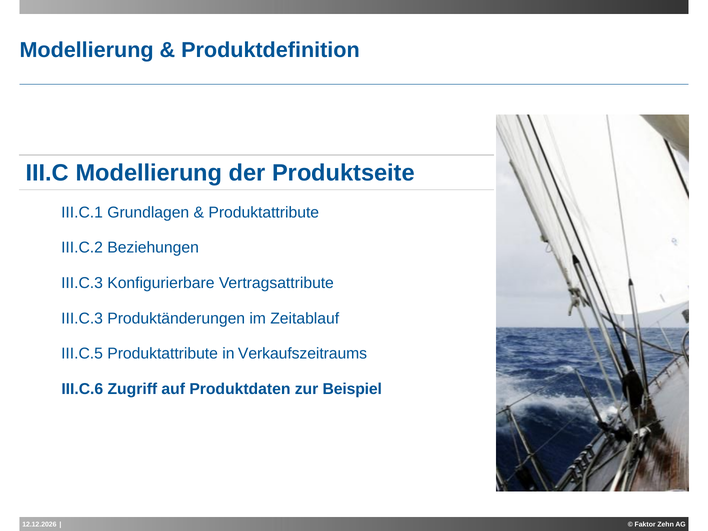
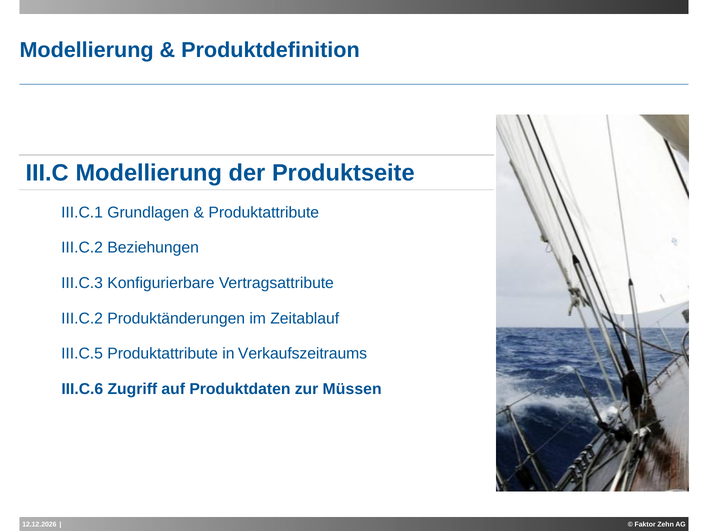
III.C.3: III.C.3 -> III.C.2 (82, 318)
Beispiel: Beispiel -> Müssen (352, 389)
